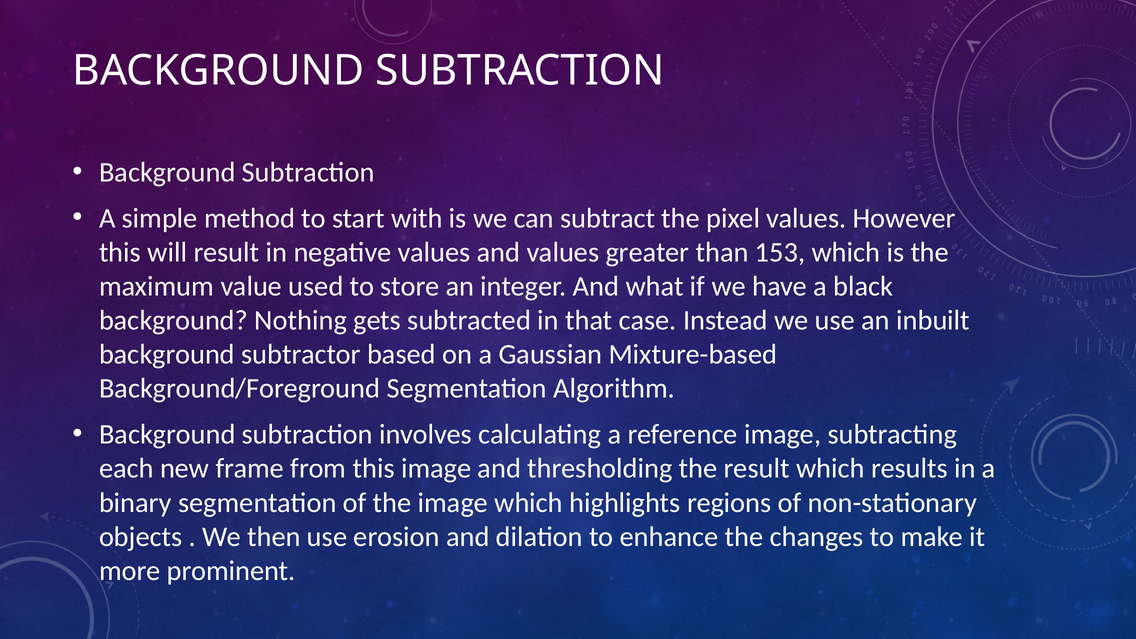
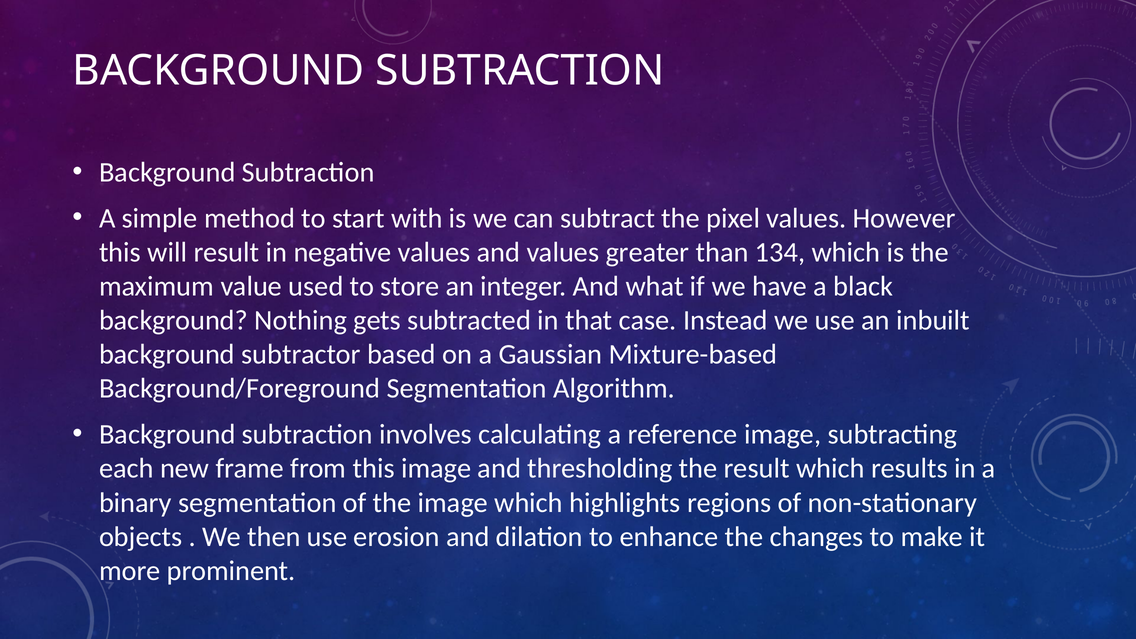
153: 153 -> 134 (780, 252)
